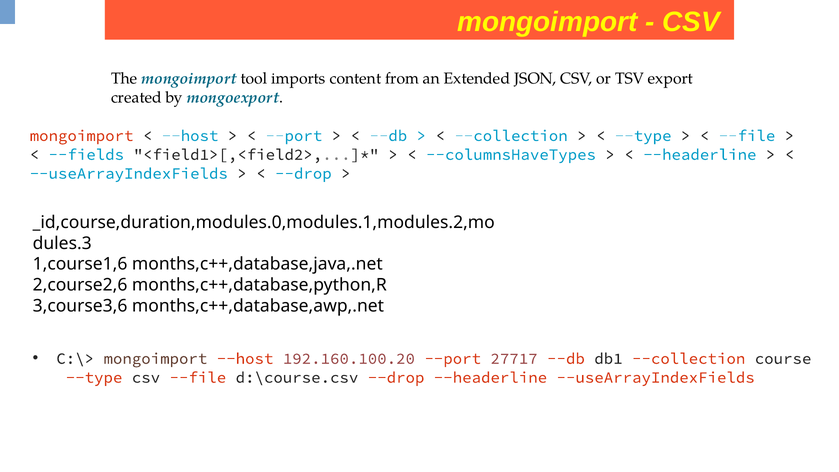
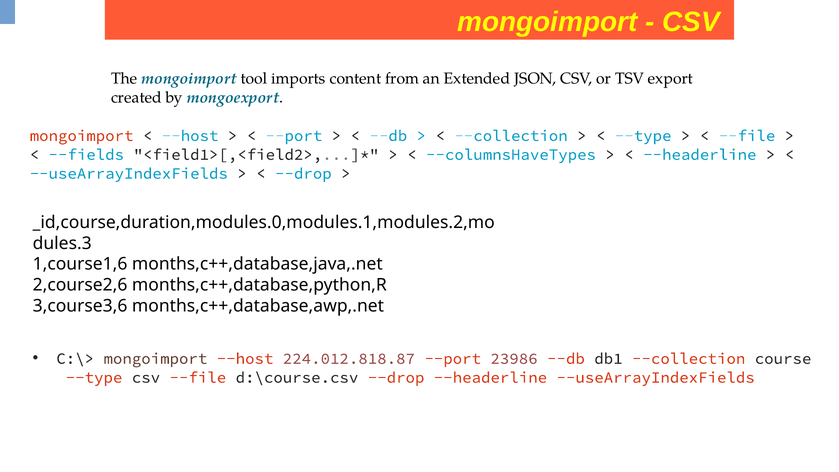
192.160.100.20: 192.160.100.20 -> 224.012.818.87 (349, 359)
27717: 27717 -> 23986 (514, 359)
